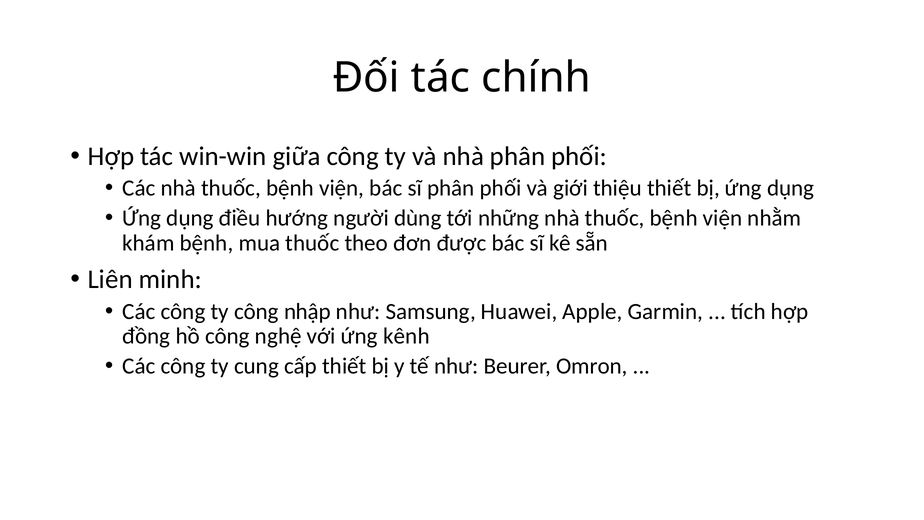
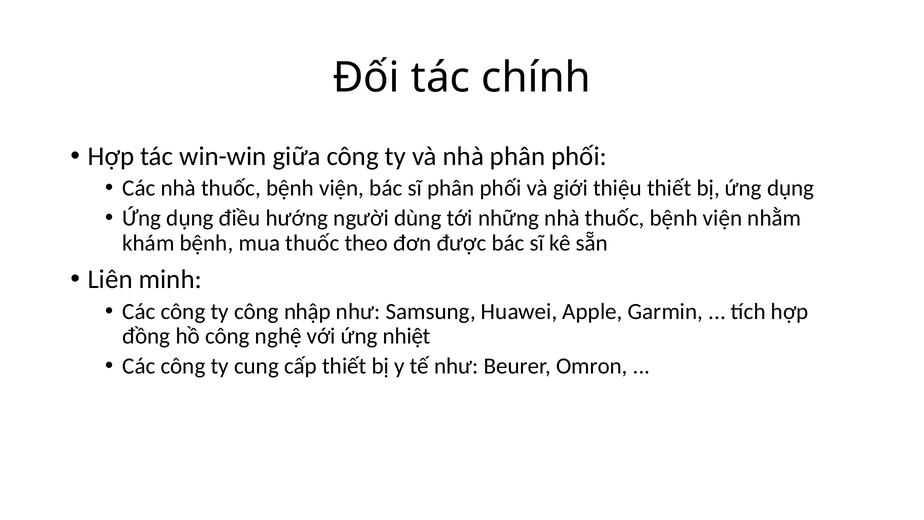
kênh: kênh -> nhiệt (407, 336)
